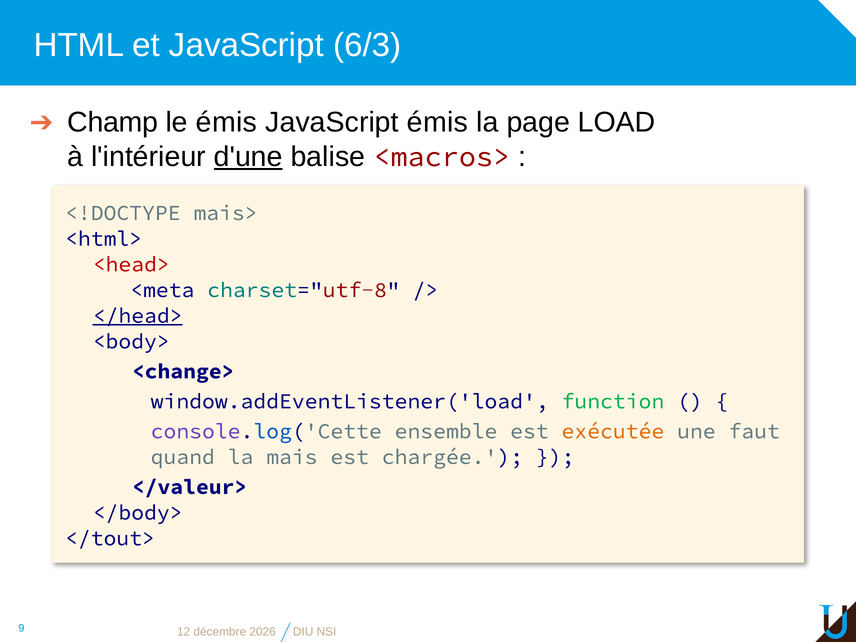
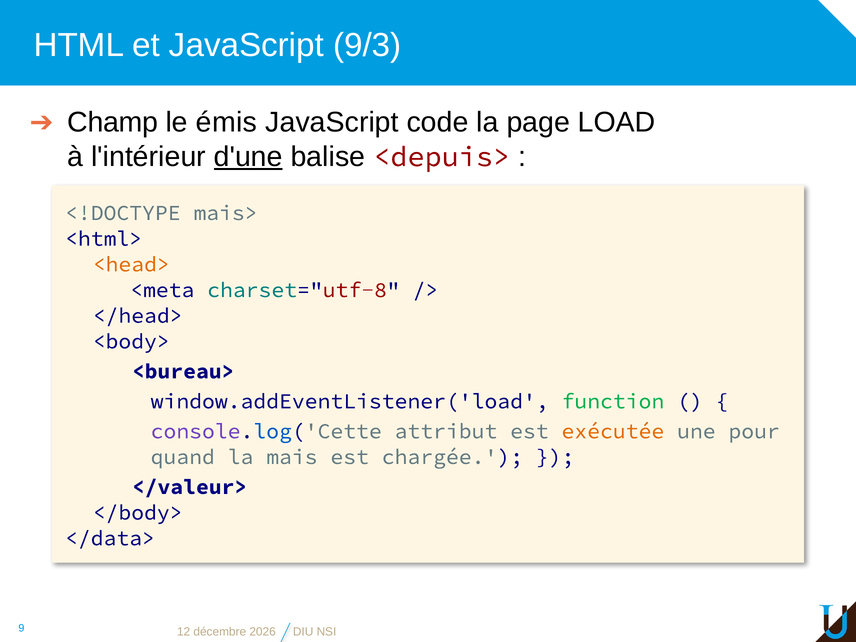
6/3: 6/3 -> 9/3 (367, 45)
JavaScript émis: émis -> code (438, 122)
<macros>: <macros> -> <depuis> (442, 157)
<head> colour: red -> orange (131, 264)
</head> underline: present -> none (138, 316)
<change>: <change> -> <bureau> (183, 371)
ensemble: ensemble -> attribut (446, 431)
faut: faut -> pour (754, 431)
</tout>: </tout> -> </data> (110, 538)
